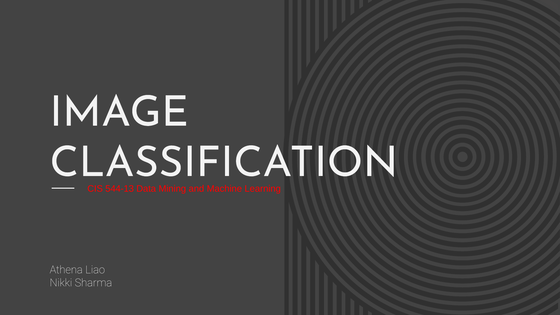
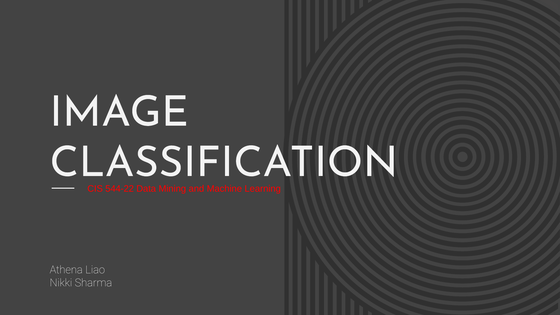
544-13: 544-13 -> 544-22 (120, 189)
